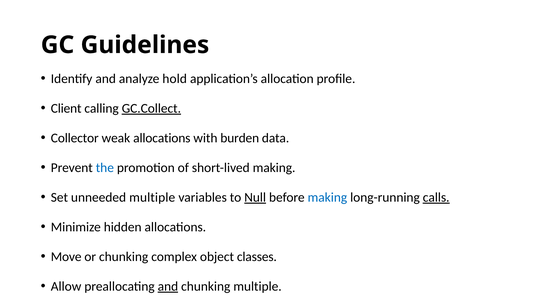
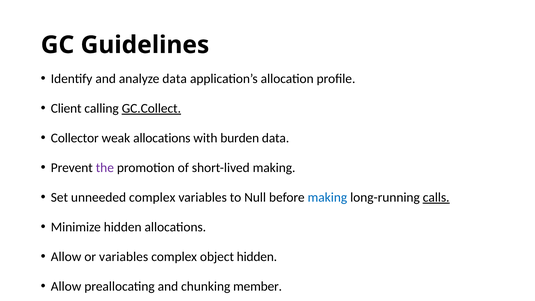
analyze hold: hold -> data (175, 79)
the colour: blue -> purple (105, 168)
unneeded multiple: multiple -> complex (152, 197)
Null underline: present -> none (255, 197)
Move: Move -> Allow (66, 257)
or chunking: chunking -> variables (124, 257)
object classes: classes -> hidden (257, 257)
and underline: present -> none (168, 286)
chunking multiple: multiple -> member (258, 286)
